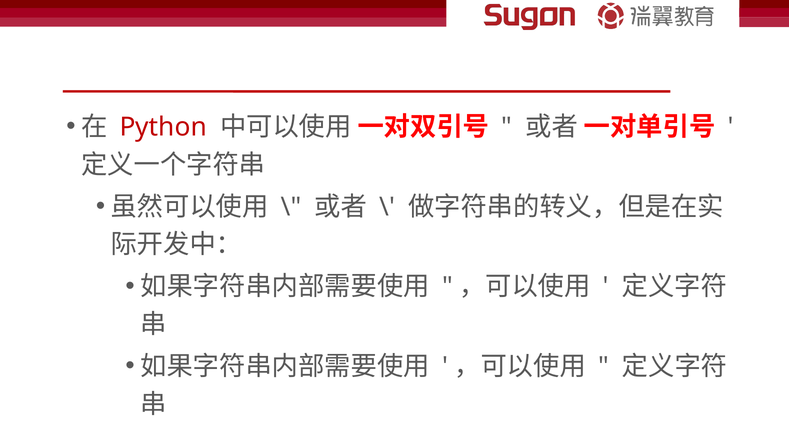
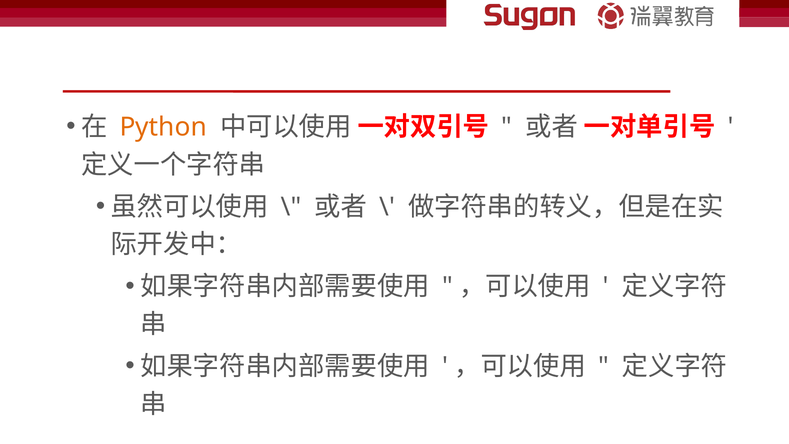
Python colour: red -> orange (163, 127)
